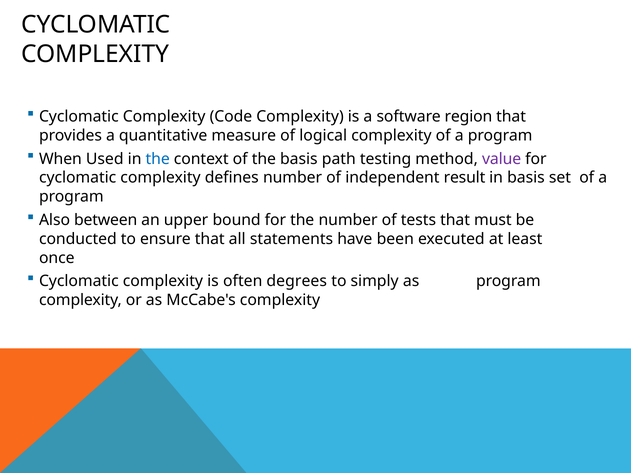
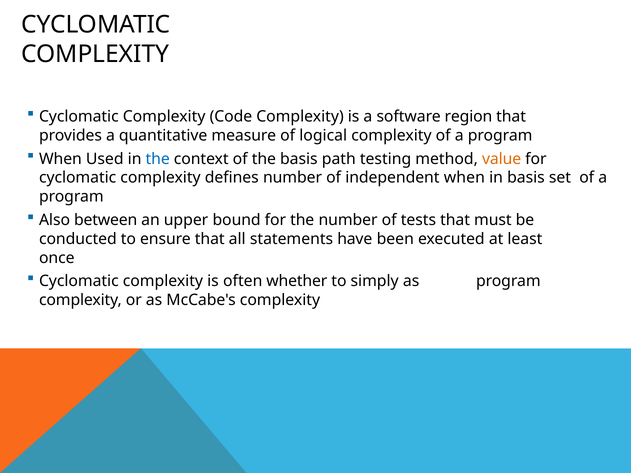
value colour: purple -> orange (502, 159)
independent result: result -> when (464, 178)
degrees: degrees -> whether (297, 281)
